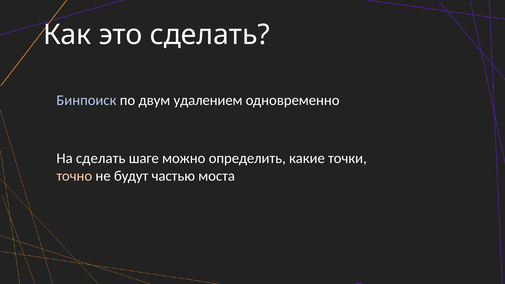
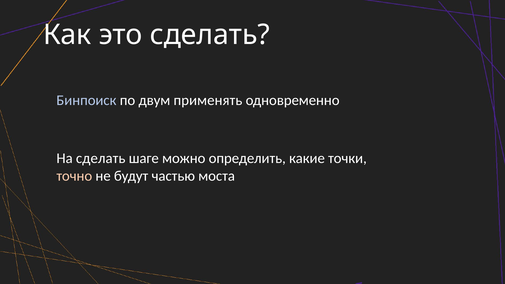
удалением: удалением -> применять (208, 100)
